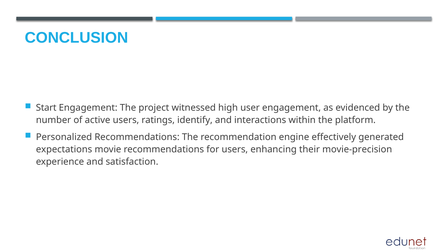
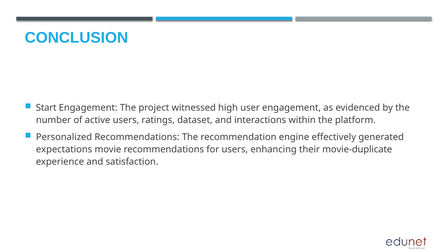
identify: identify -> dataset (195, 120)
movie-precision: movie-precision -> movie-duplicate (357, 150)
